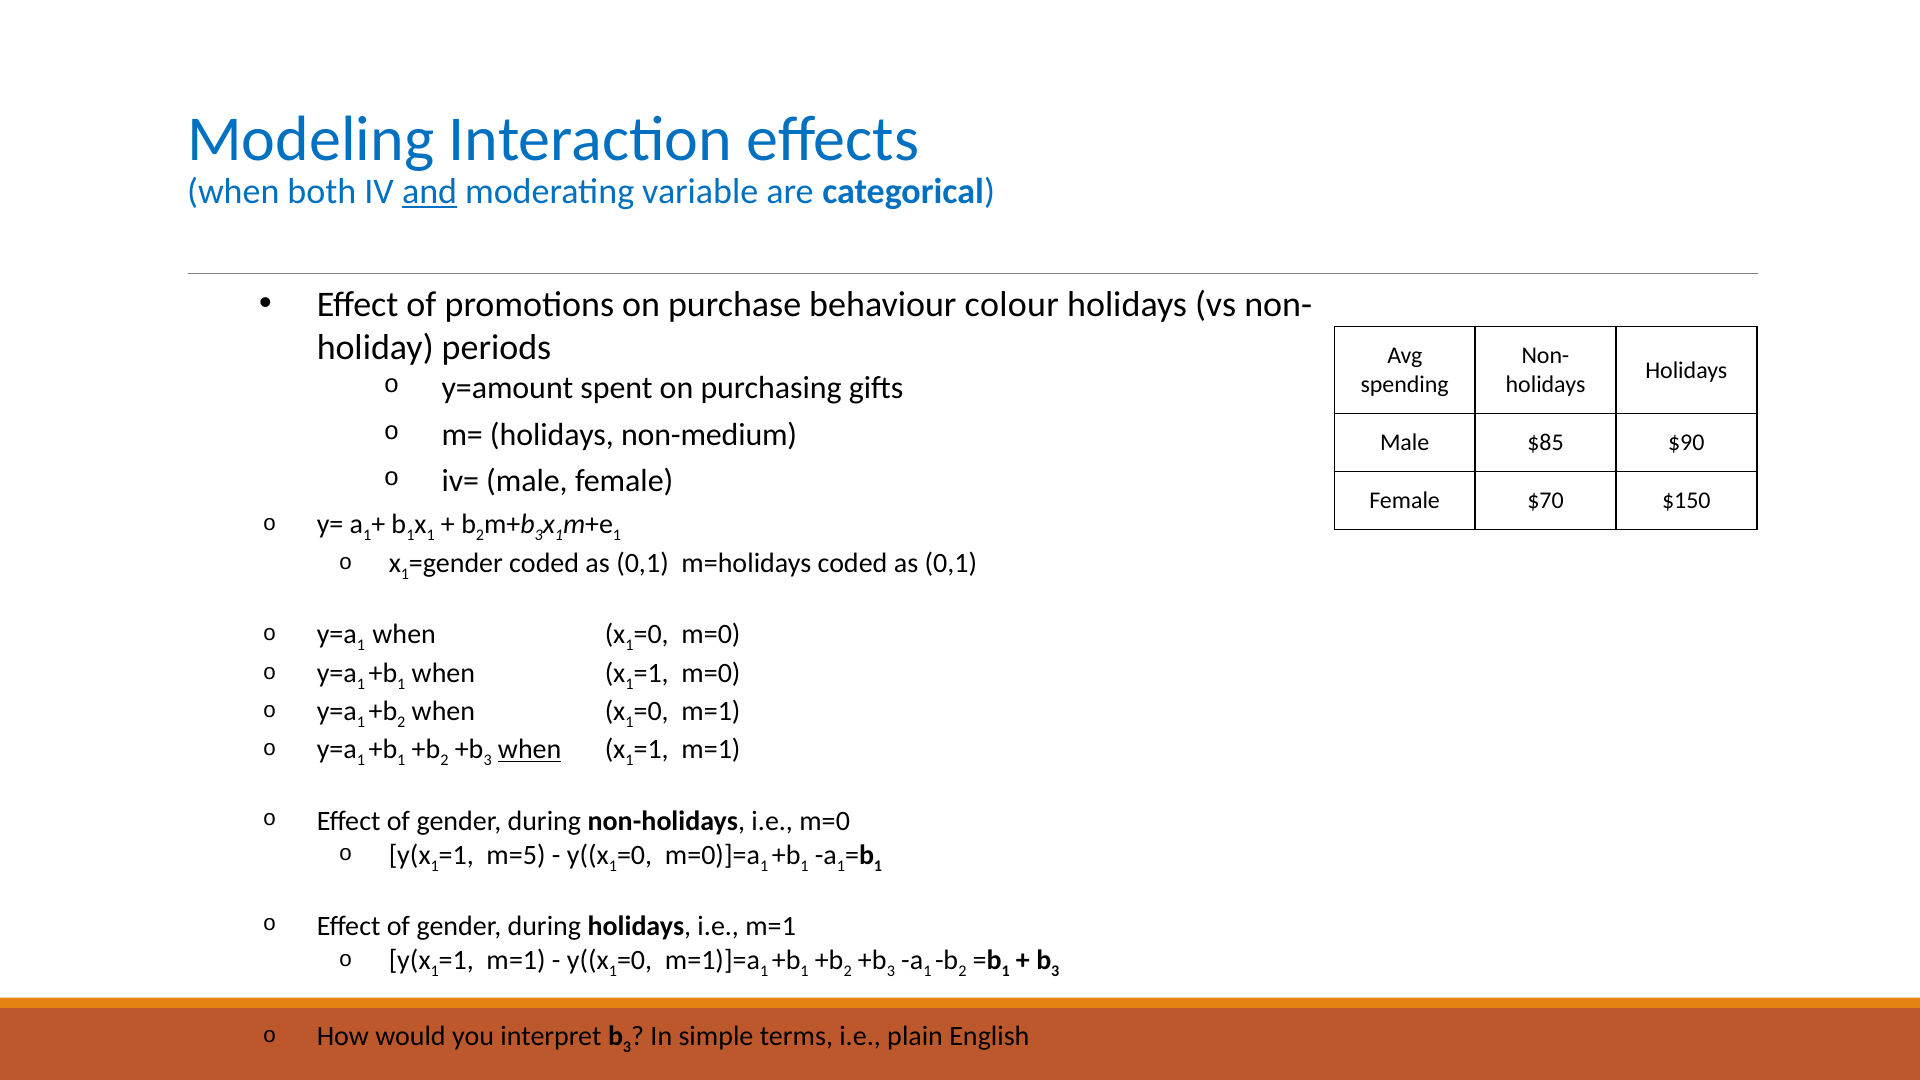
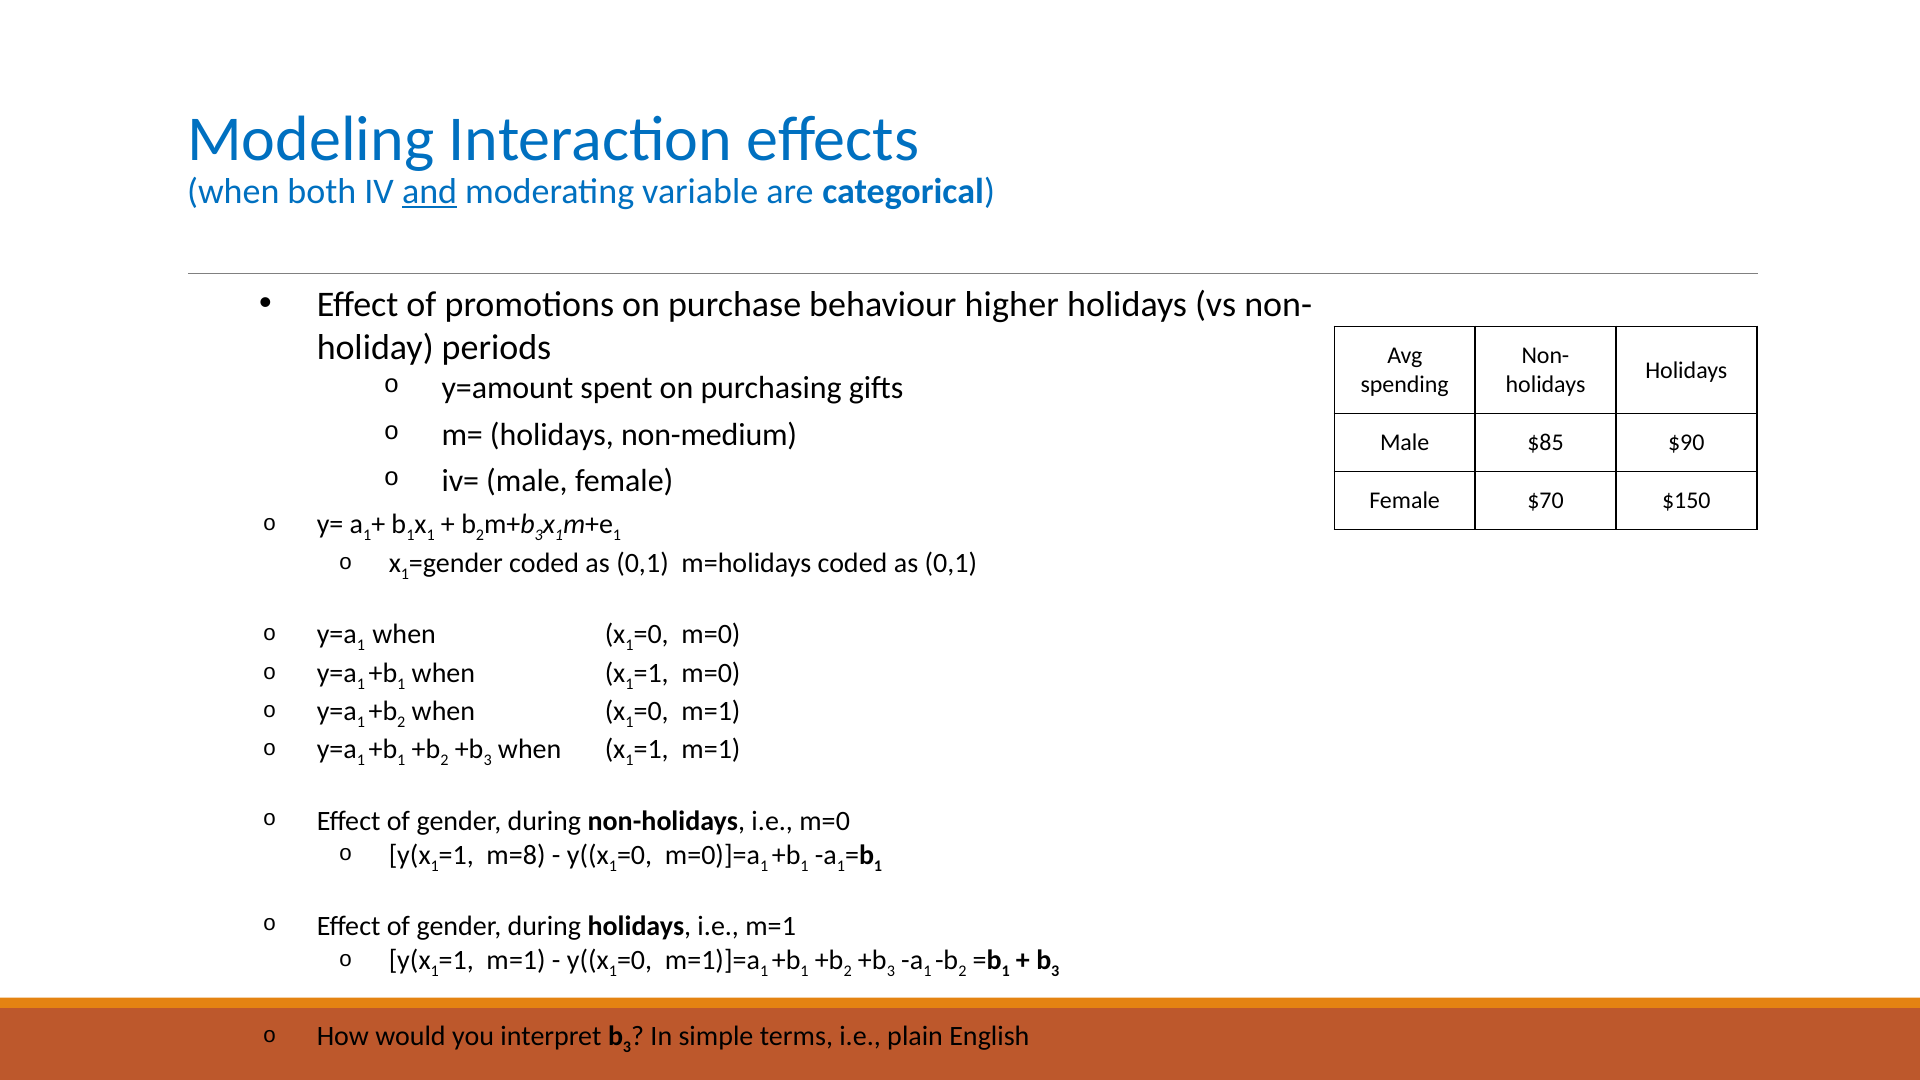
colour: colour -> higher (1012, 305)
when underline: present -> none (530, 749)
m=5: m=5 -> m=8 (516, 855)
